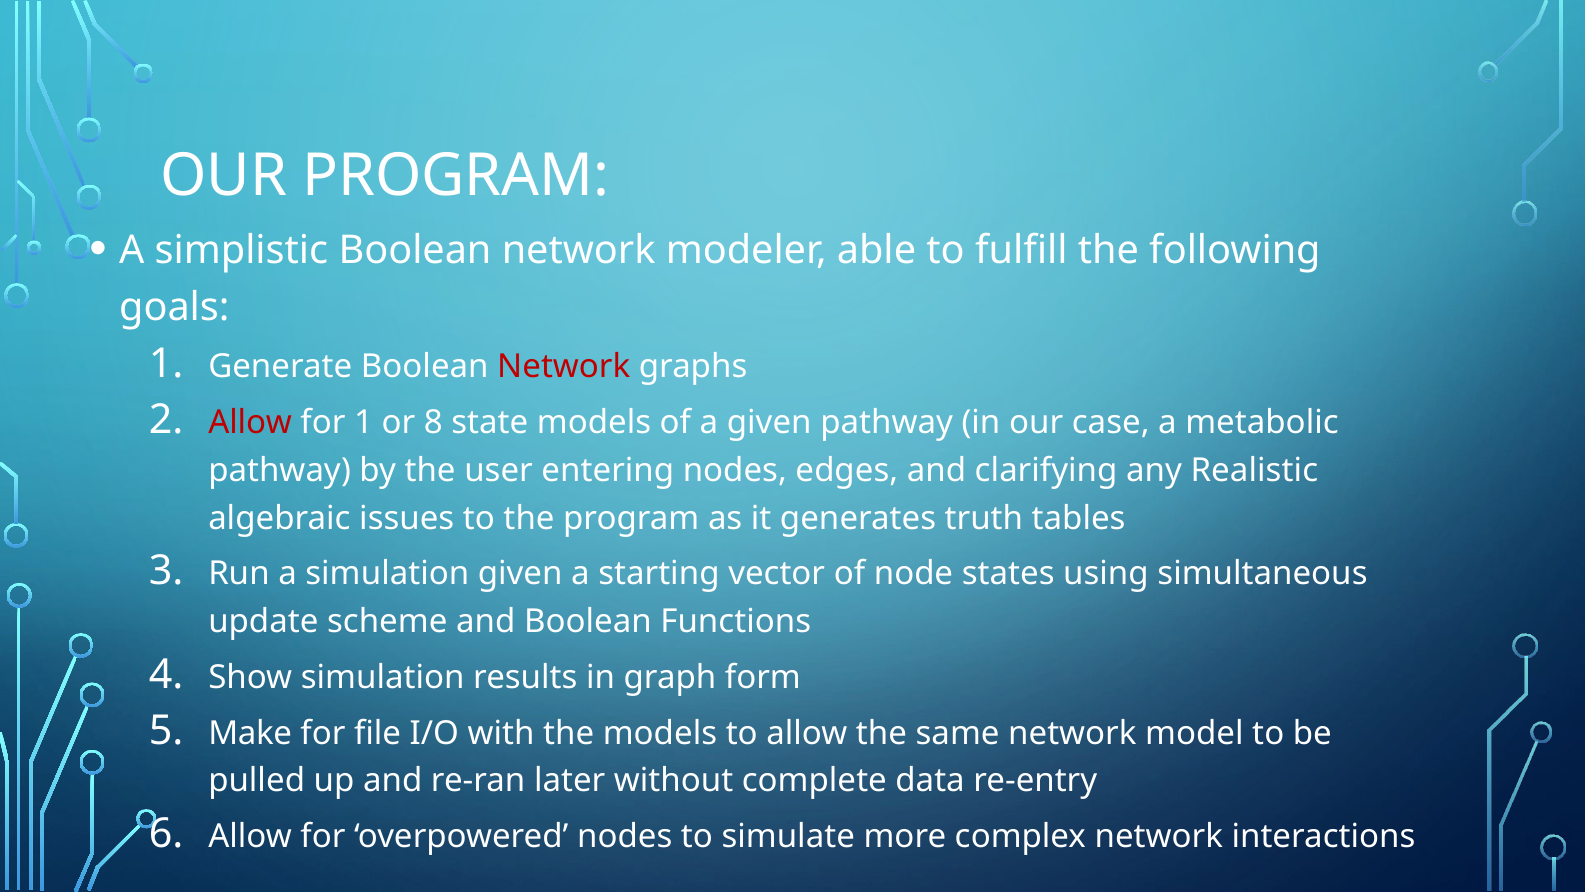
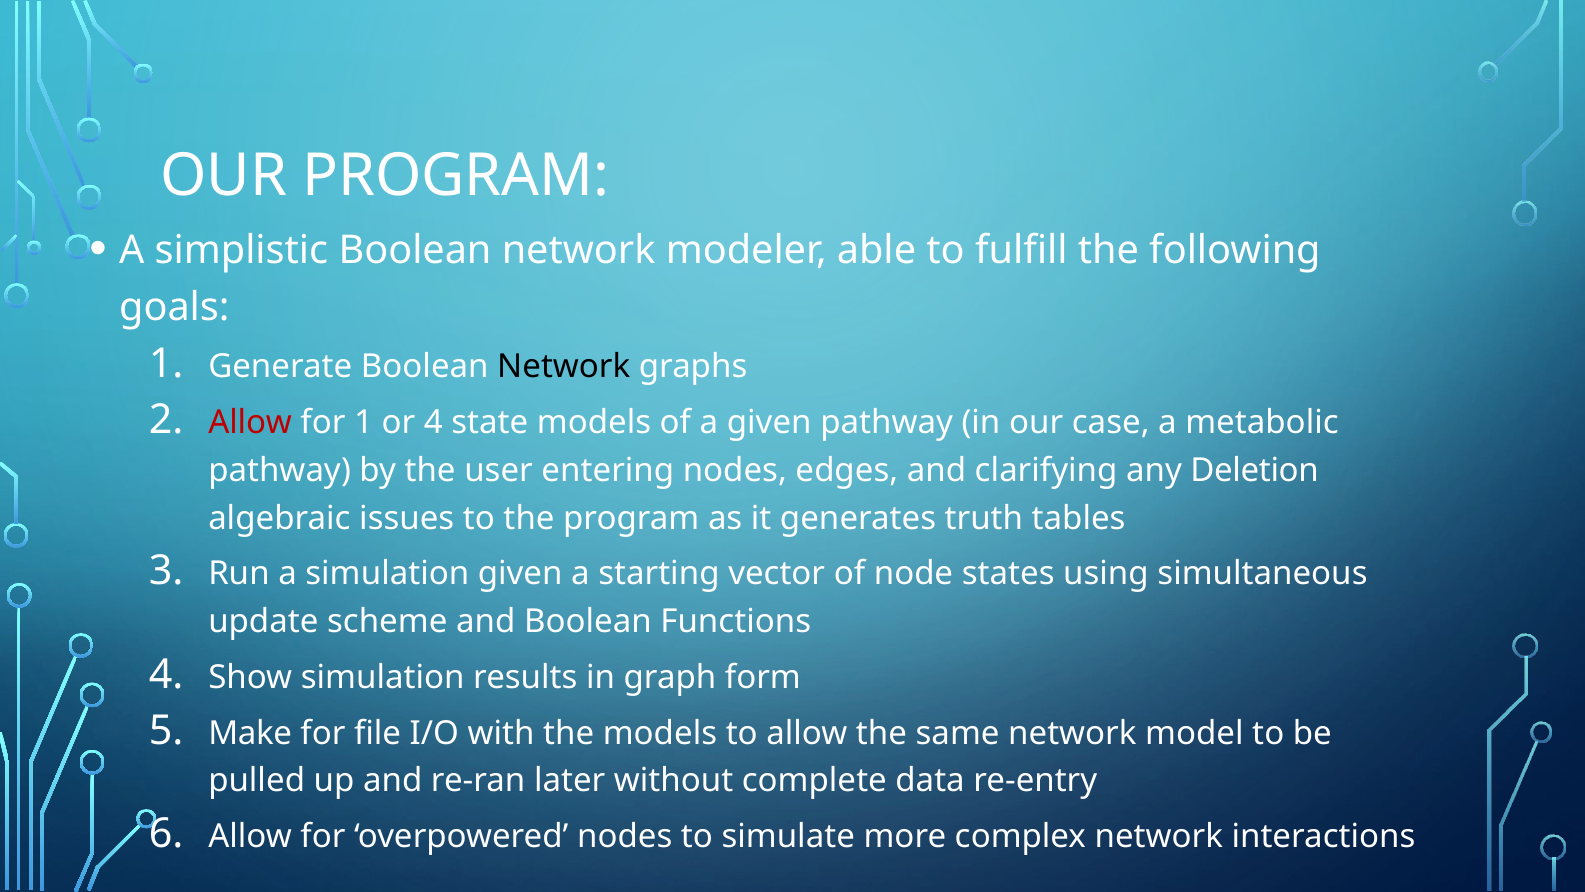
Network colour: red -> black (564, 367)
or 8: 8 -> 4 (433, 423)
Realistic: Realistic -> Deletion (1255, 470)
